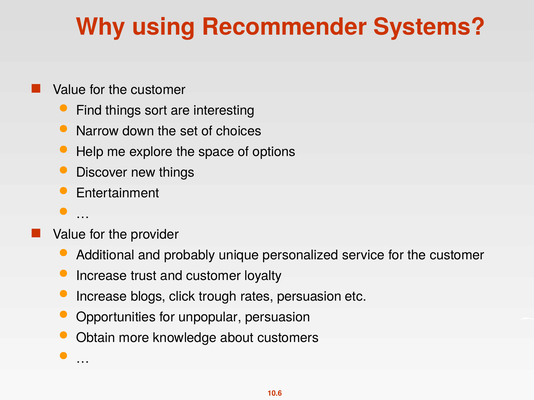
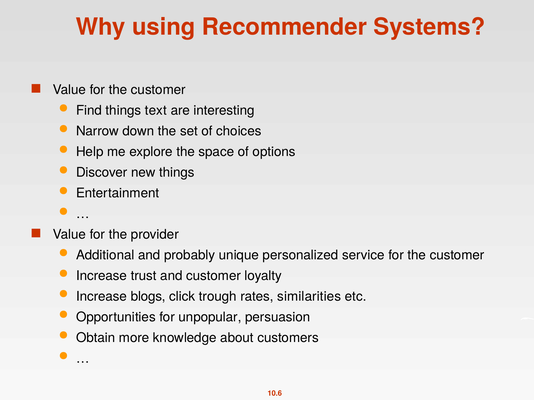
sort: sort -> text (156, 111)
rates persuasion: persuasion -> similarities (309, 297)
